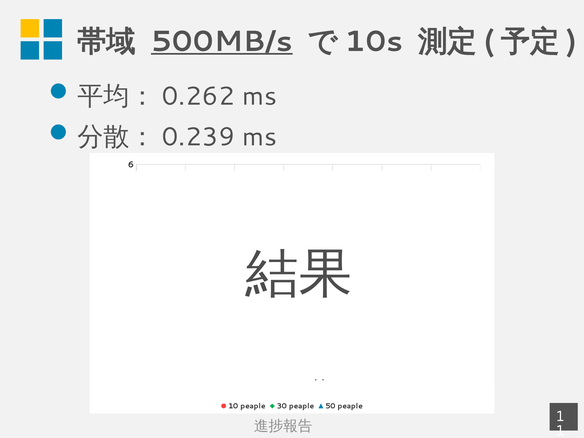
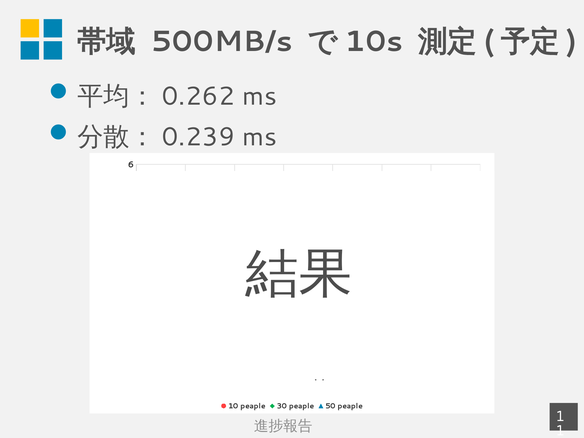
500MB/s underline: present -> none (222, 41)
